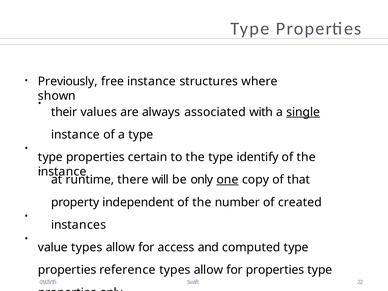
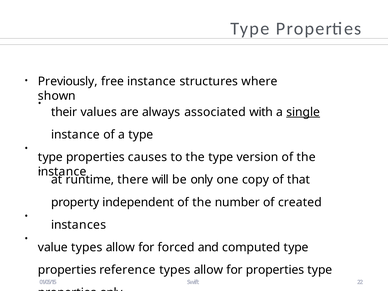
certain: certain -> causes (148, 157)
identify: identify -> version (257, 157)
one underline: present -> none (227, 180)
access: access -> forced (176, 247)
